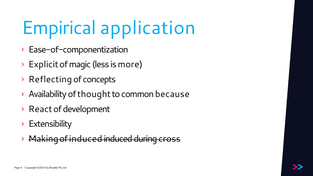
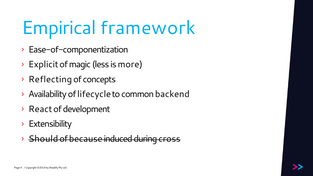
application: application -> framework (148, 28)
thought: thought -> lifecycle (94, 94)
because: because -> backend (172, 94)
Making: Making -> Should (43, 139)
of induced: induced -> because (86, 139)
